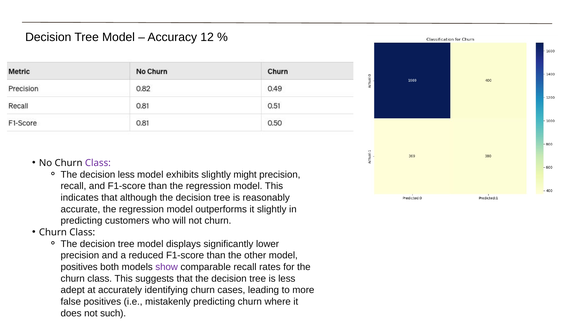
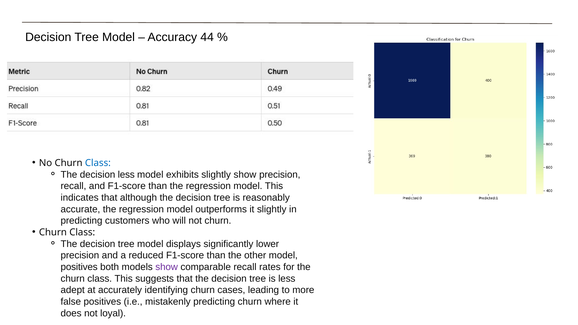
12: 12 -> 44 (207, 37)
Class colour: purple -> blue (98, 163)
slightly might: might -> show (245, 175)
such: such -> loyal (113, 313)
